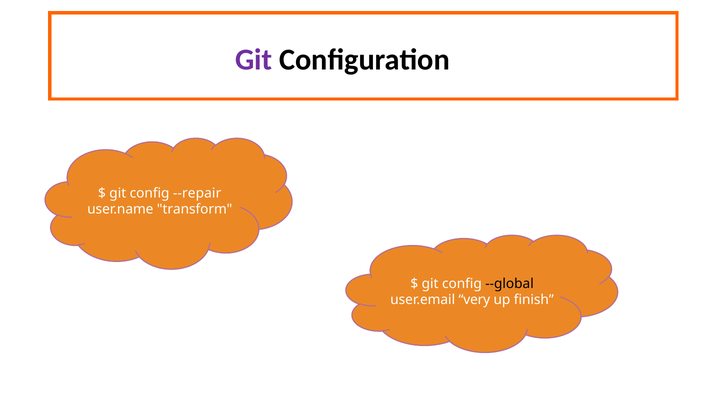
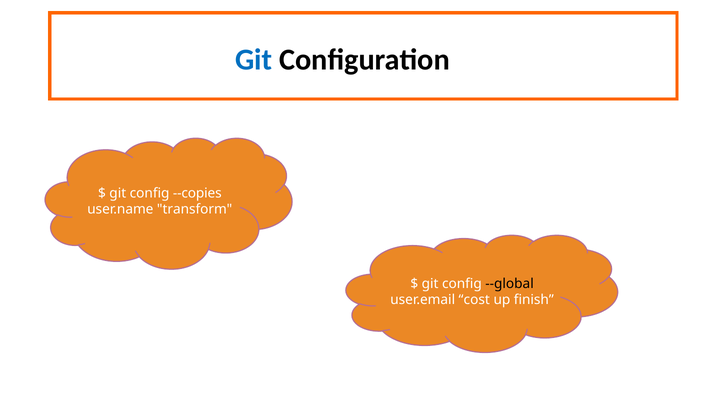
Git colour: purple -> blue (254, 60)
--repair: --repair -> --copies (197, 193)
very: very -> cost (474, 300)
